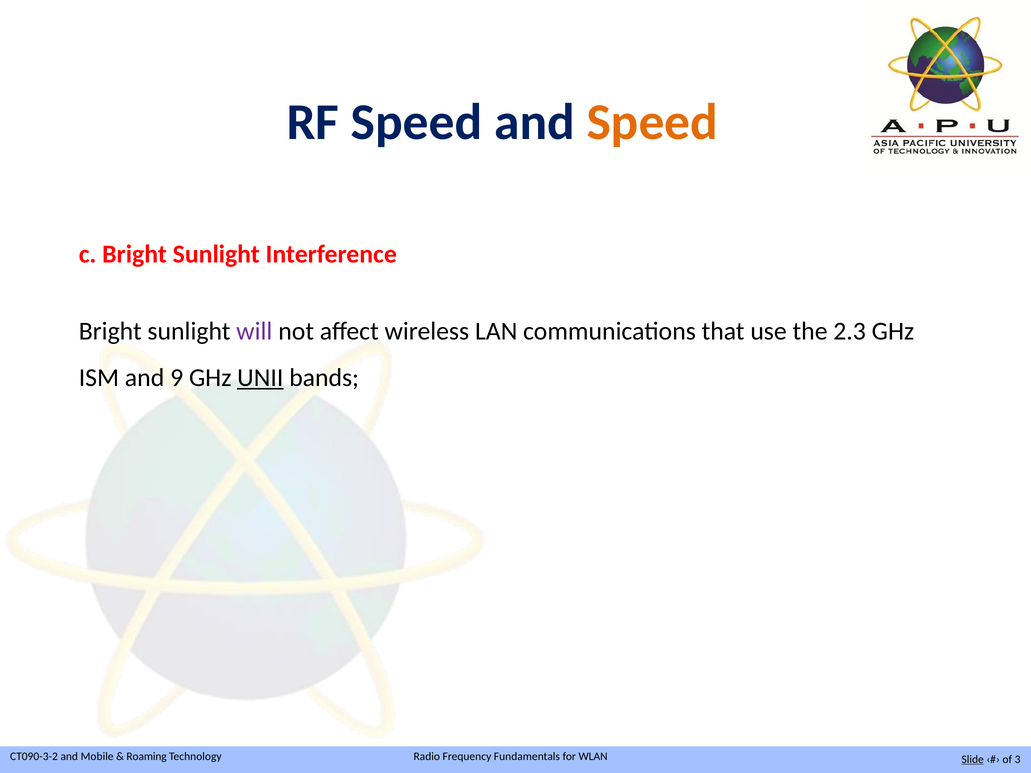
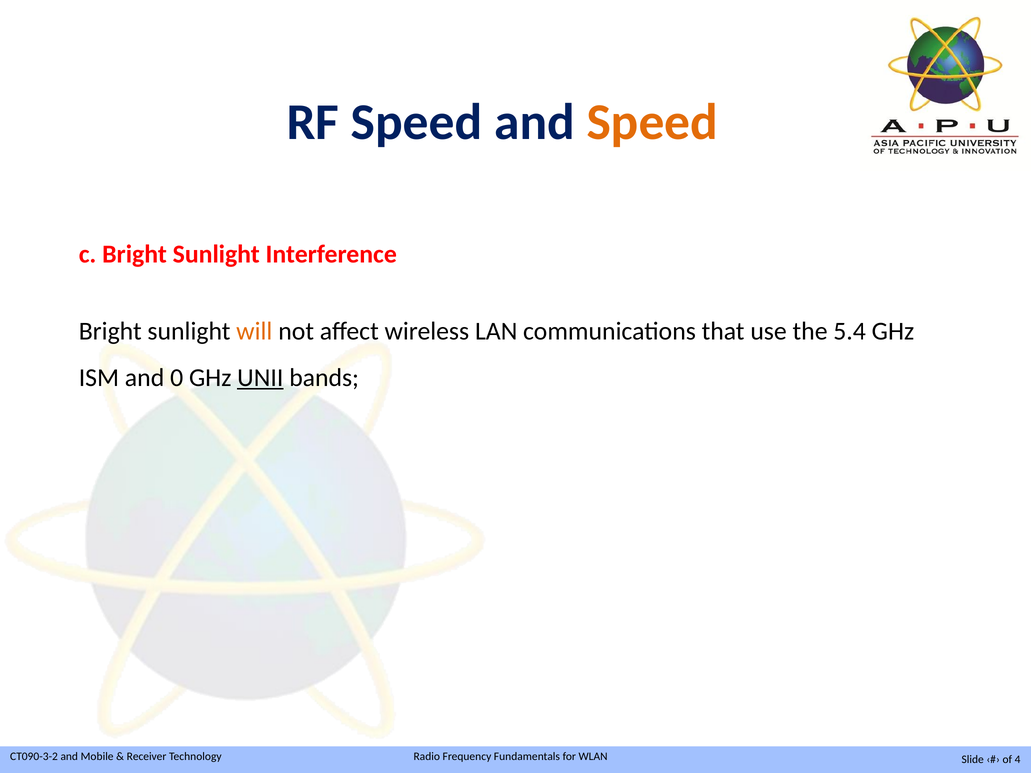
will colour: purple -> orange (254, 332)
2.3: 2.3 -> 5.4 (850, 332)
9: 9 -> 0 (177, 378)
Roaming: Roaming -> Receiver (147, 757)
Slide underline: present -> none (973, 760)
3: 3 -> 4 (1018, 760)
